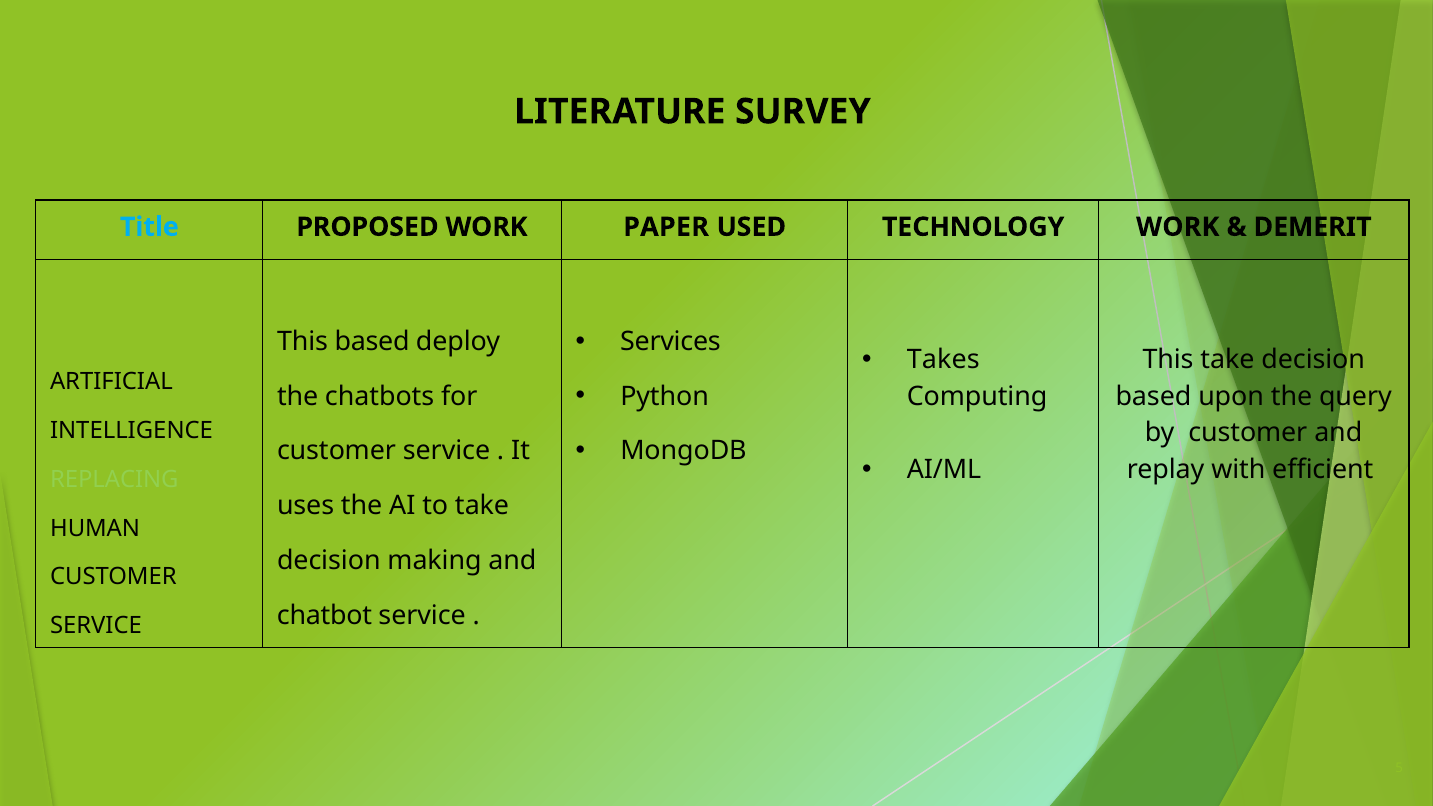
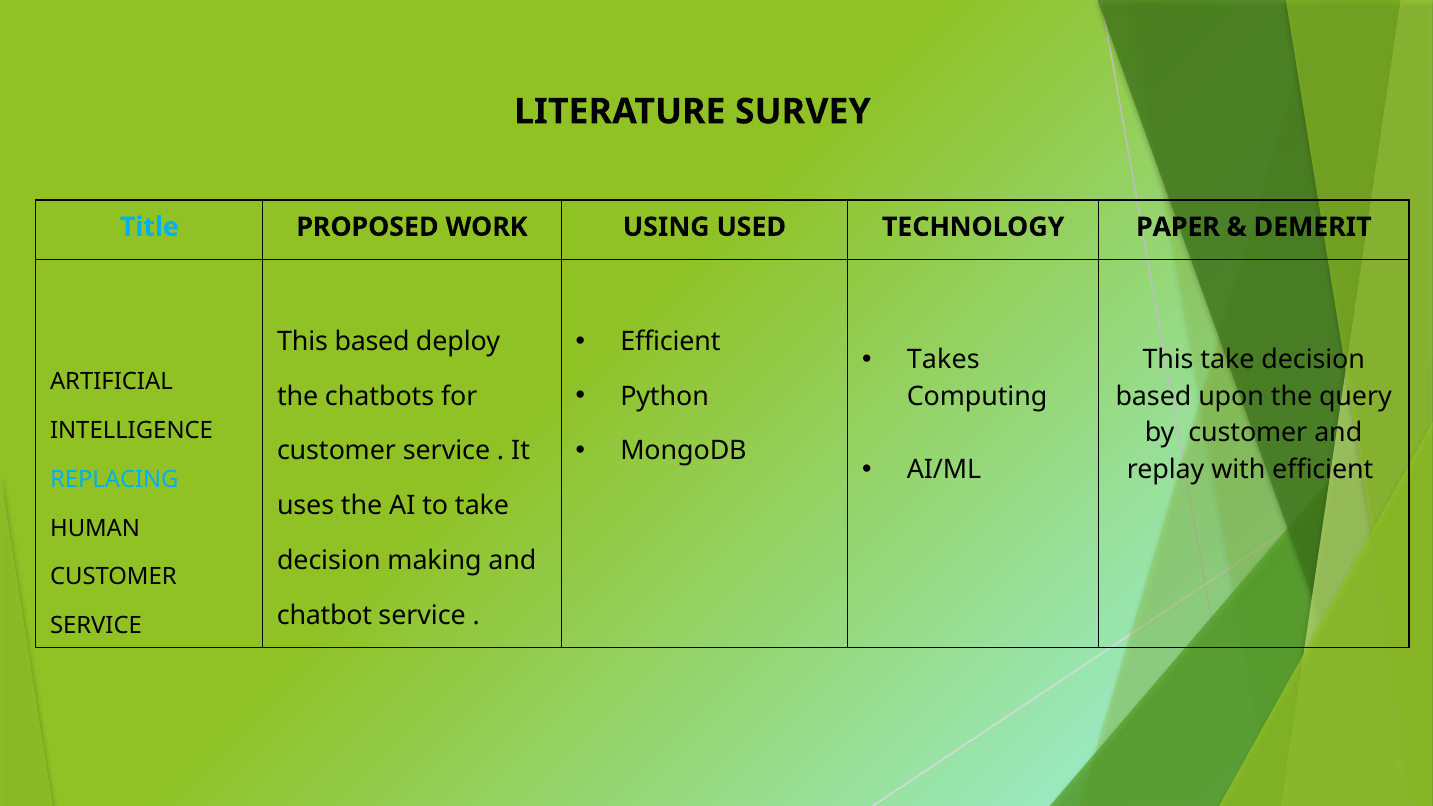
PAPER: PAPER -> USING (666, 227)
TECHNOLOGY WORK: WORK -> PAPER (1178, 227)
Services: Services -> Efficient (670, 341)
REPLACING colour: light green -> light blue (114, 480)
